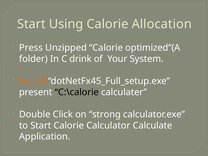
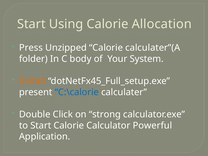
optimized”(A: optimized”(A -> calculater”(A (153, 48)
drink: drink -> body (81, 59)
C:\calorie colour: black -> blue (77, 92)
Calculate: Calculate -> Powerful (152, 125)
